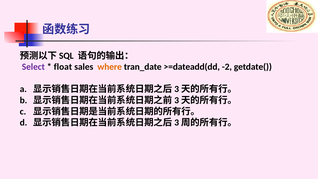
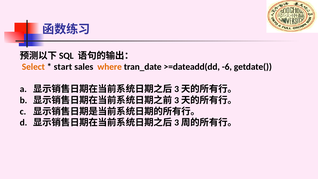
Select colour: purple -> orange (33, 67)
float: float -> start (63, 67)
-2: -2 -> -6 (227, 67)
